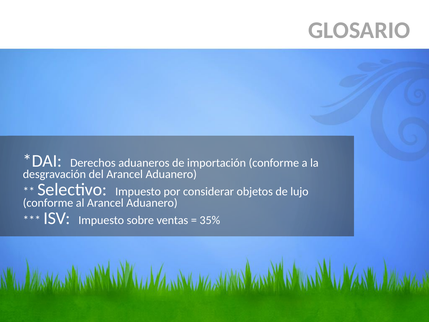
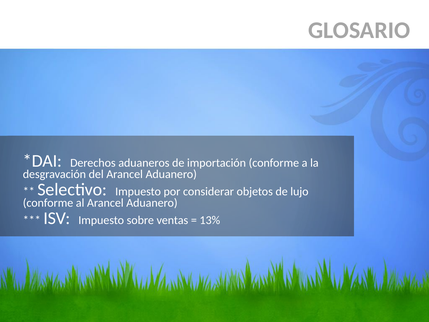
35%: 35% -> 13% (210, 220)
